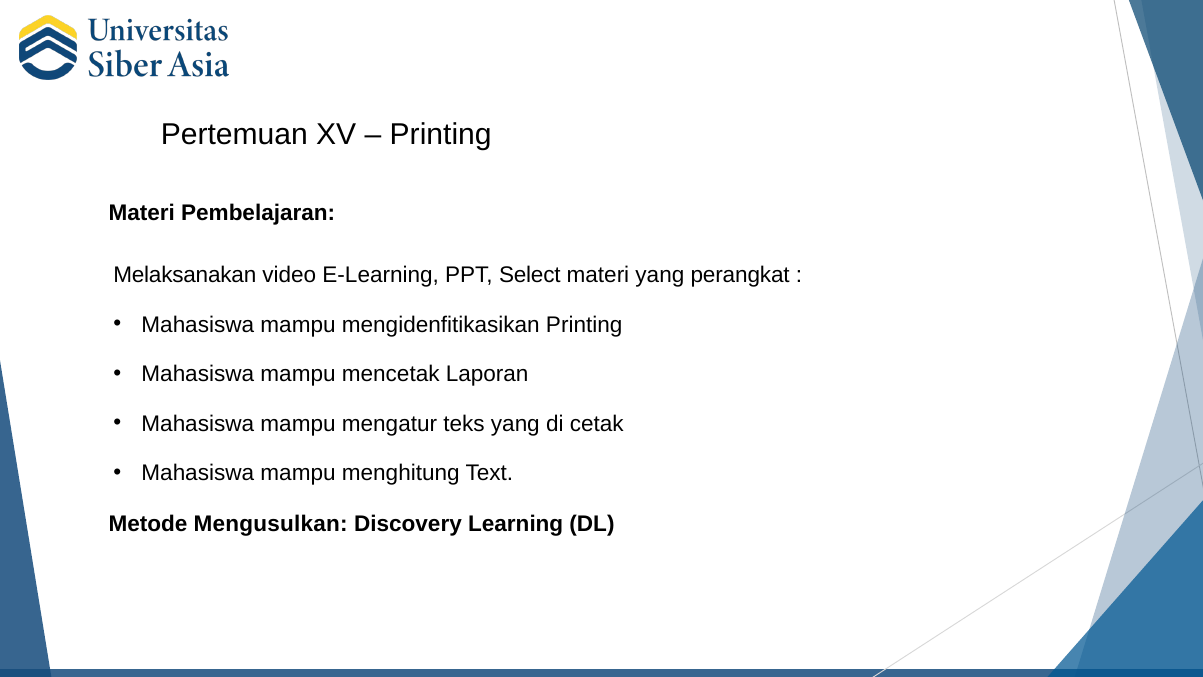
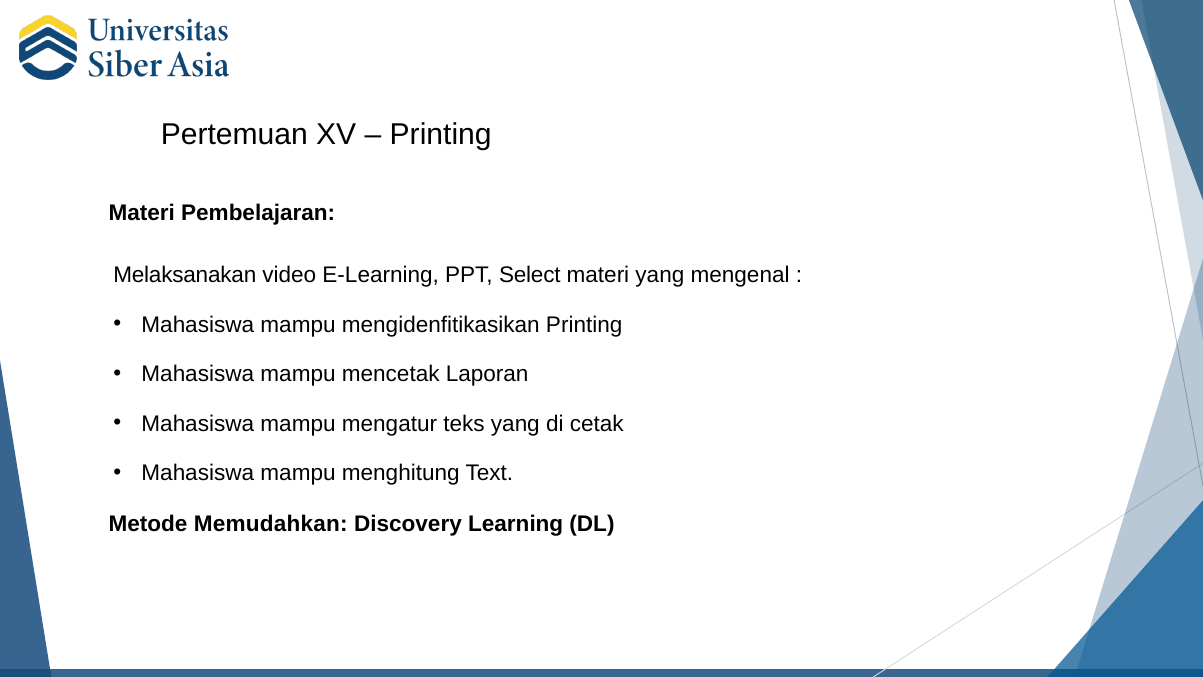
perangkat: perangkat -> mengenal (740, 275)
Mengusulkan: Mengusulkan -> Memudahkan (271, 524)
